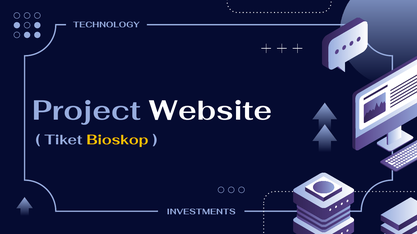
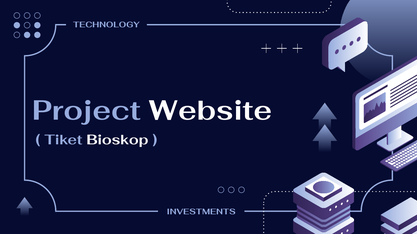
Bioskop colour: yellow -> white (117, 140)
